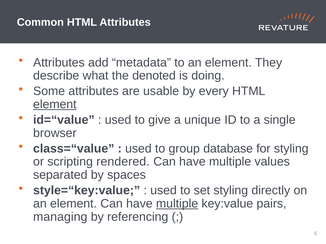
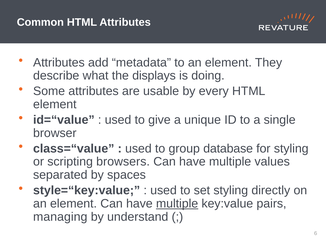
denoted: denoted -> displays (154, 76)
element underline: present -> none (55, 105)
rendered: rendered -> browsers (123, 162)
referencing: referencing -> understand (138, 217)
